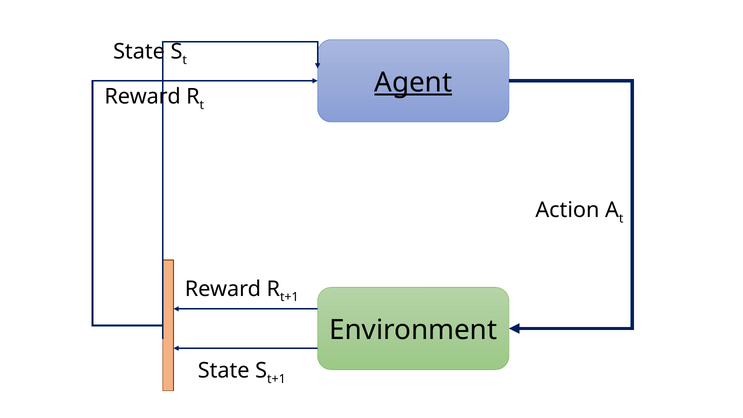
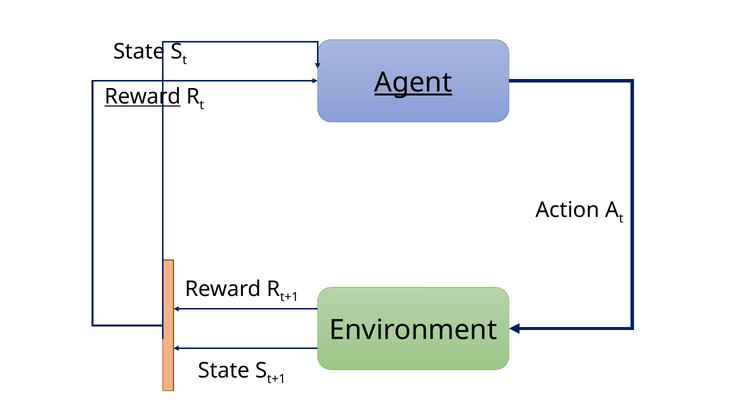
Reward underline: none -> present (143, 97)
